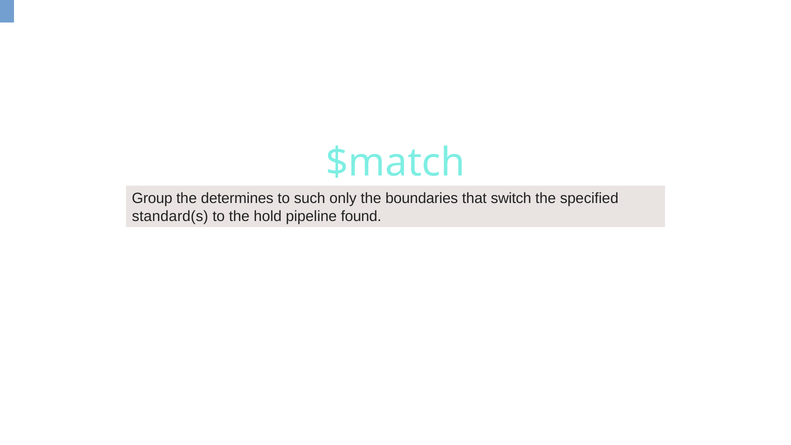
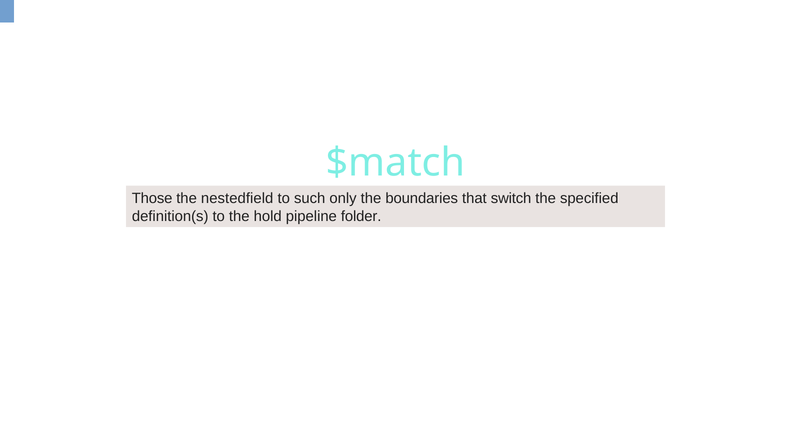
Group: Group -> Those (152, 199)
determines: determines -> nestedfield (237, 199)
standard(s: standard(s -> definition(s (170, 216)
found: found -> folder (361, 216)
